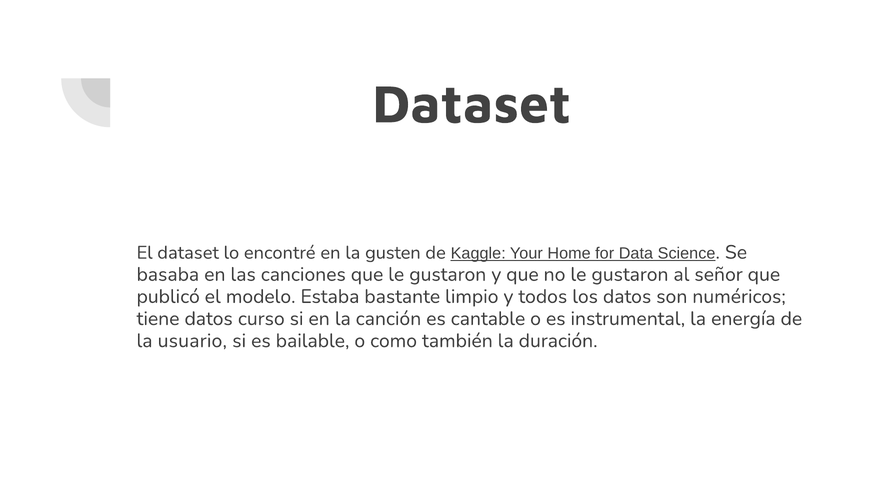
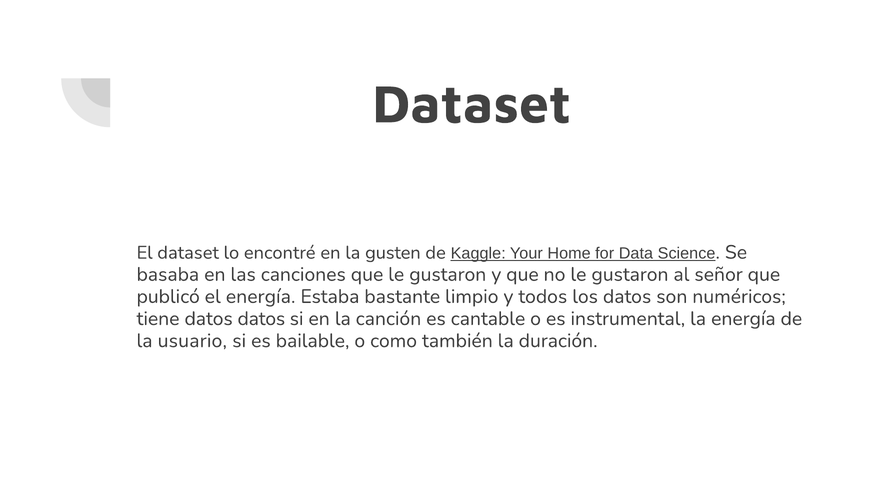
el modelo: modelo -> energía (261, 296)
datos curso: curso -> datos (261, 318)
